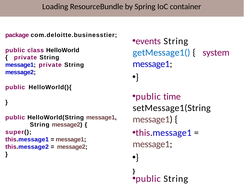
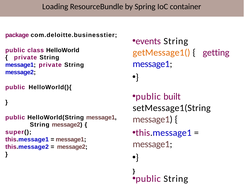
getMessage1( colour: blue -> orange (161, 52)
system: system -> getting (216, 52)
time: time -> built (172, 96)
